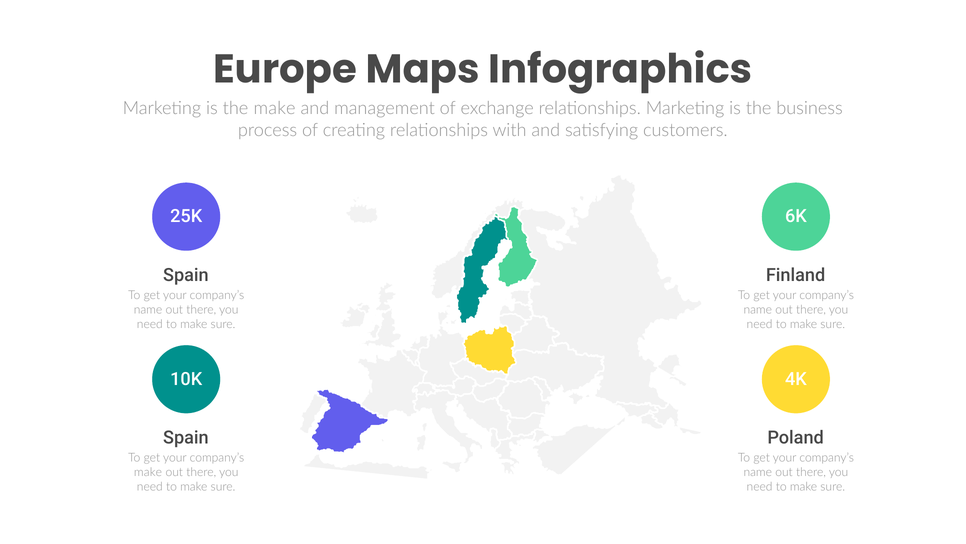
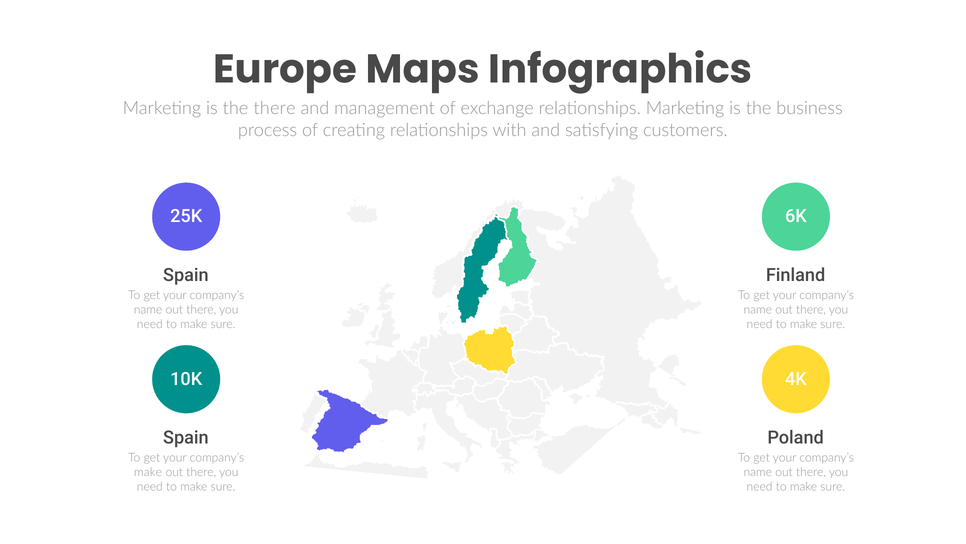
the make: make -> there (275, 108)
